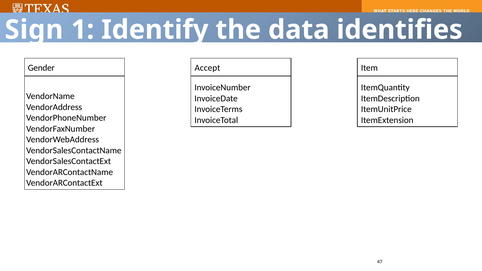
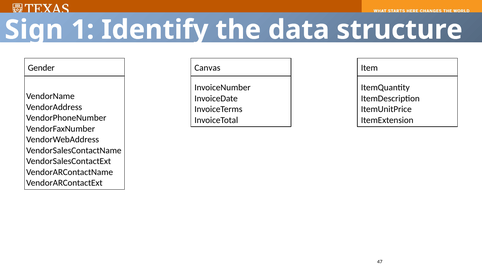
identifies: identifies -> structure (400, 30)
Accept: Accept -> Canvas (207, 68)
